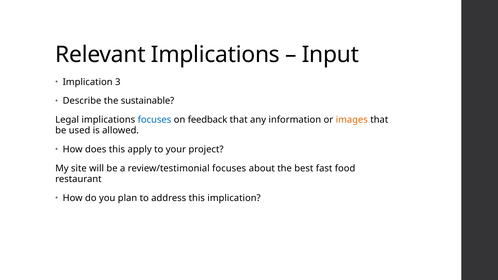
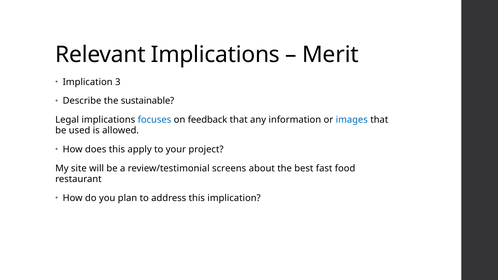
Input: Input -> Merit (330, 55)
images colour: orange -> blue (352, 120)
review/testimonial focuses: focuses -> screens (229, 168)
